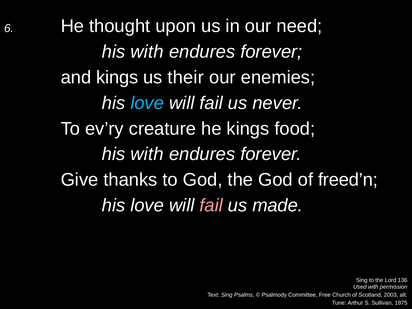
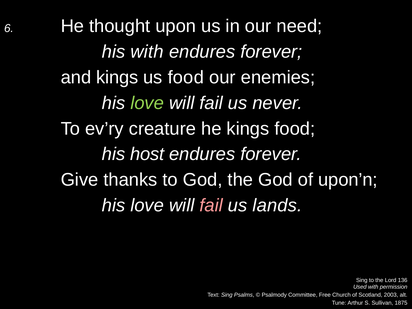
us their: their -> food (186, 77)
love colour: light blue -> light green (147, 103)
with: with -> host (147, 154)
freed’n: freed’n -> upon’n (348, 180)
made: made -> lands (278, 206)
